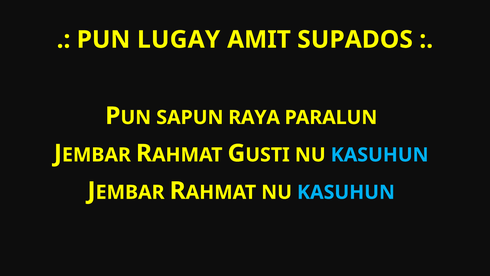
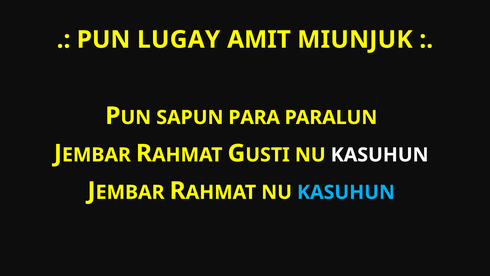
SUPADOS: SUPADOS -> MIUNJUK (355, 40)
RAYA: RAYA -> PARA (254, 117)
KASUHUN colour: light blue -> white (380, 155)
